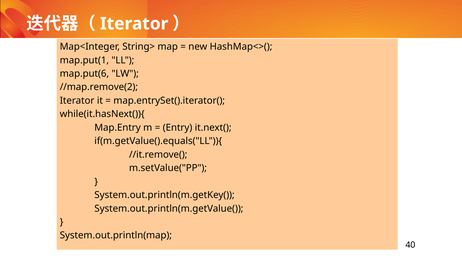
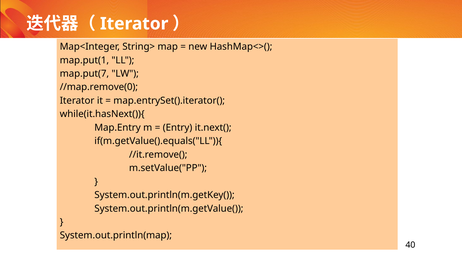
map.put(6: map.put(6 -> map.put(7 (84, 74)
//map.remove(2: //map.remove(2 -> //map.remove(0 (99, 87)
